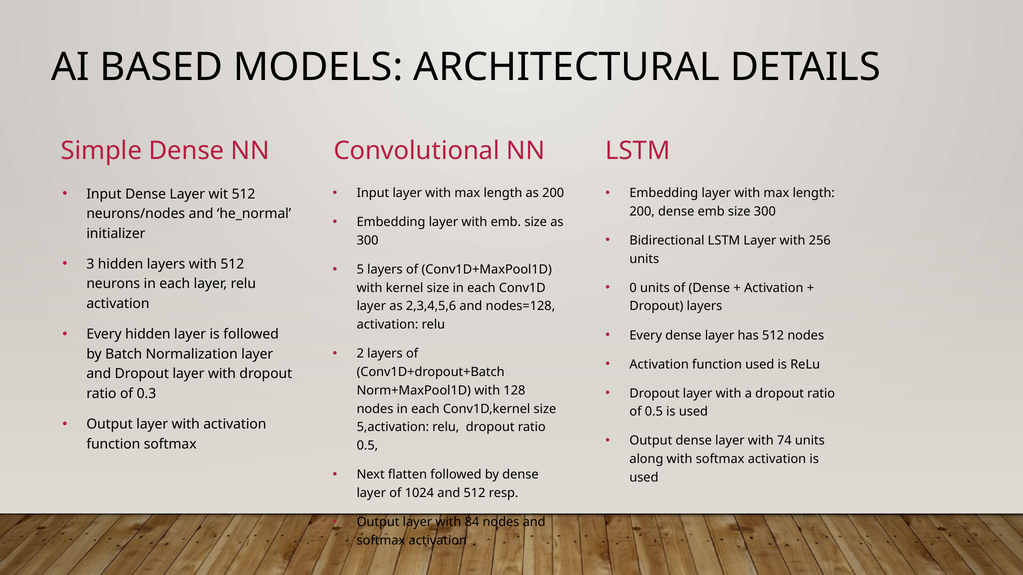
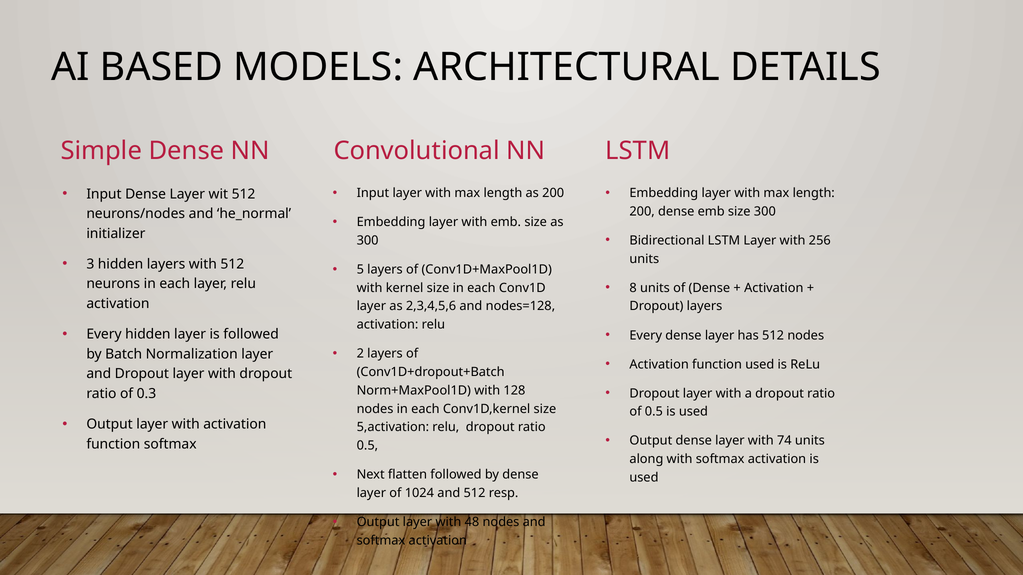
0: 0 -> 8 (633, 288)
84: 84 -> 48 (472, 522)
